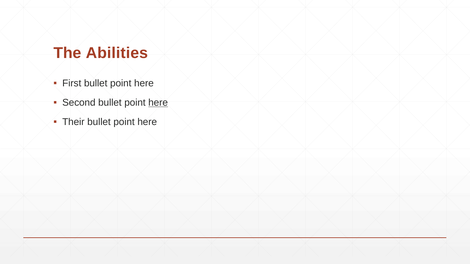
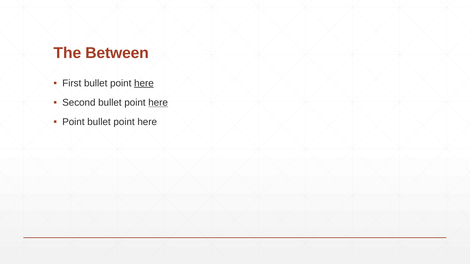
Abilities: Abilities -> Between (117, 53)
here underline: none -> present (144, 83)
Their: Their -> Point (73, 122)
